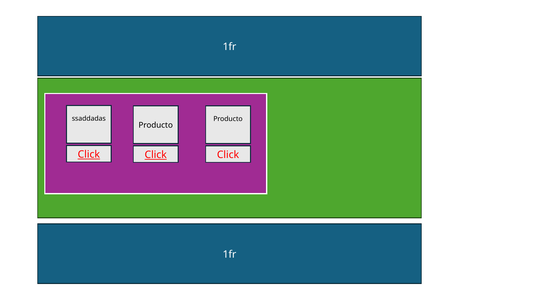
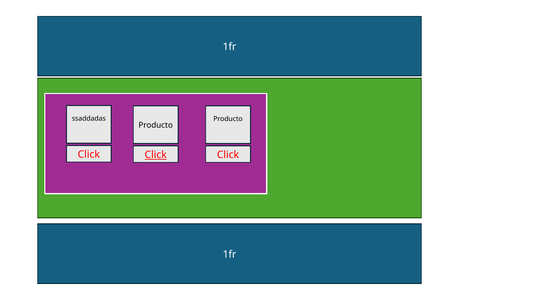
Click underline: present -> none (89, 155)
